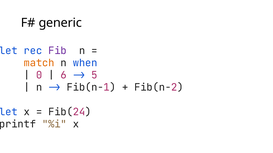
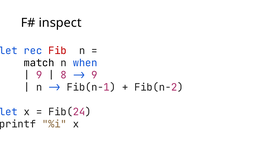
generic: generic -> inspect (60, 23)
Fib colour: purple -> red (58, 51)
match colour: orange -> black (39, 63)
0: 0 -> 9 (39, 75)
6: 6 -> 8 (64, 75)
5: 5 -> 9 (94, 75)
